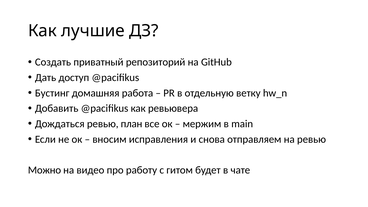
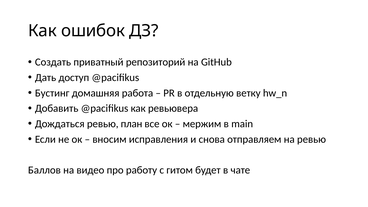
лучшие: лучшие -> ошибок (93, 31)
Можно: Можно -> Баллов (44, 170)
